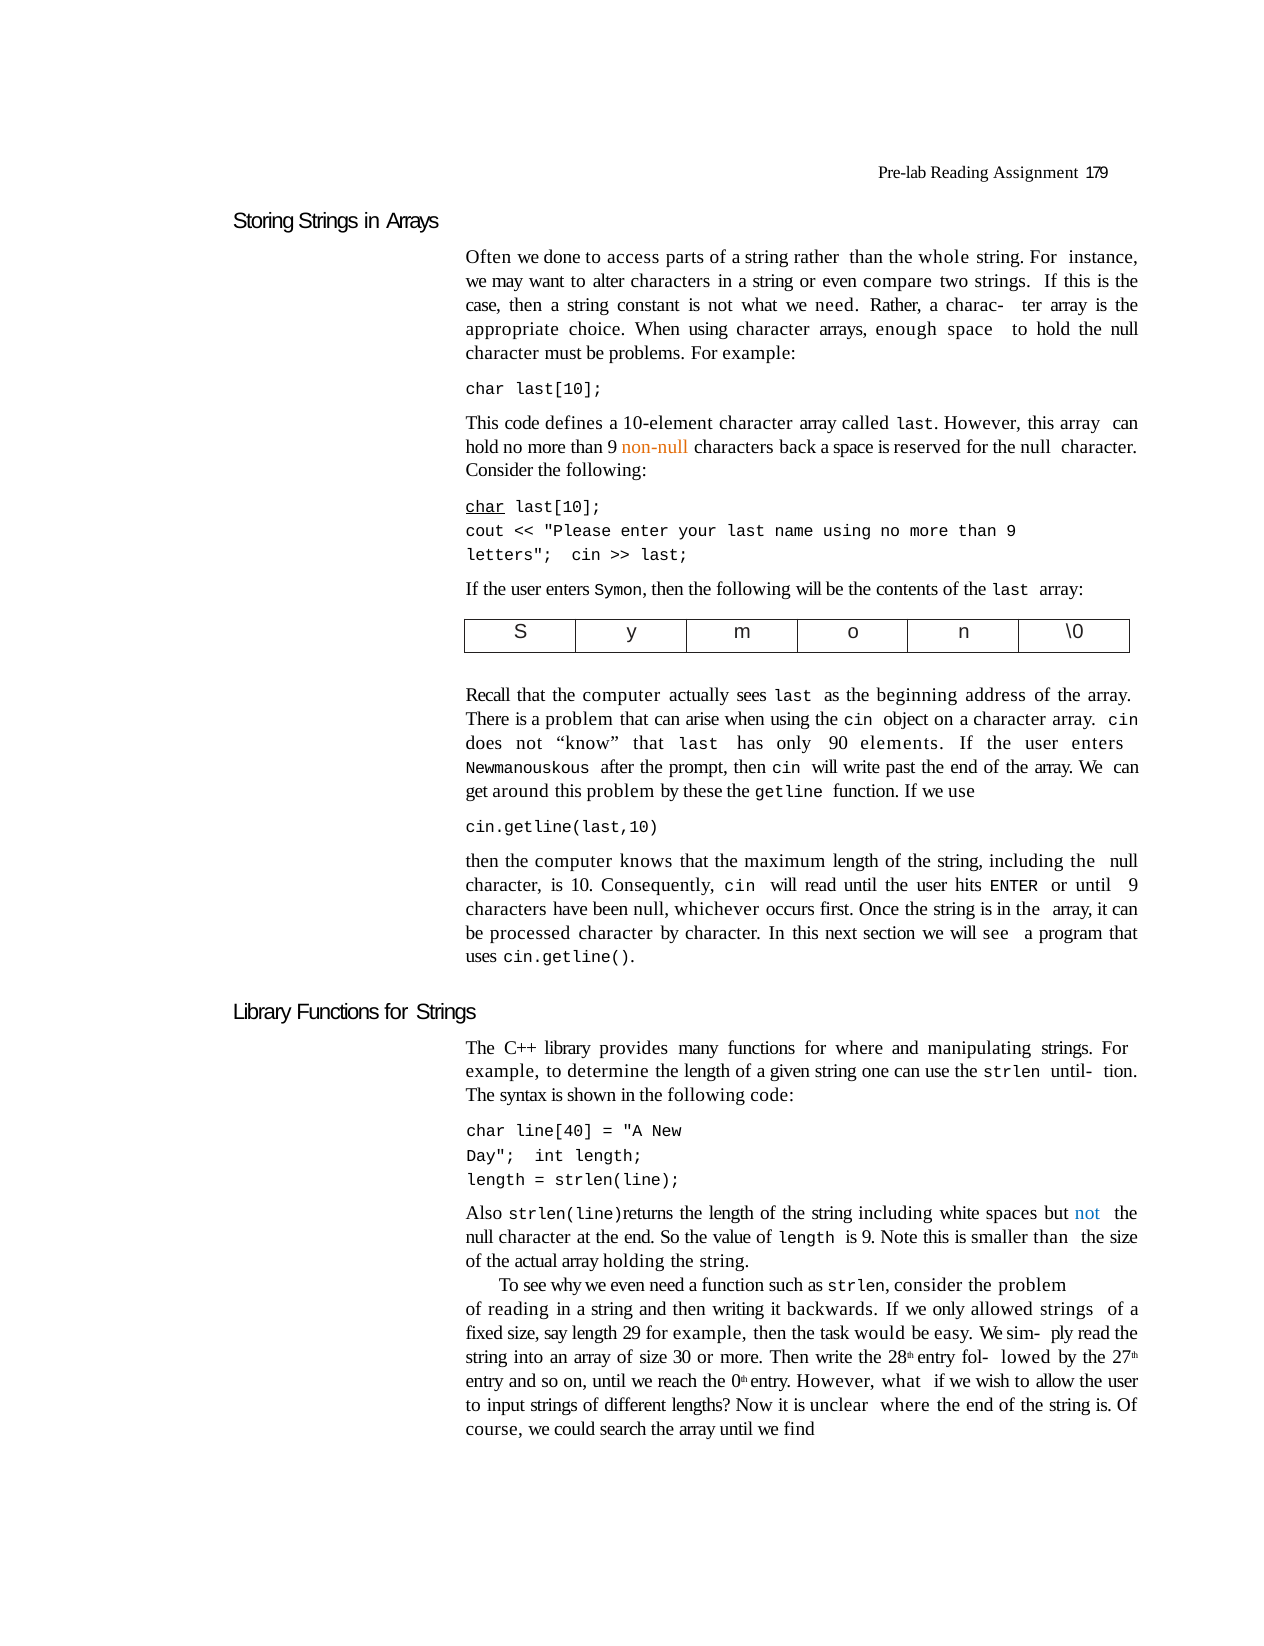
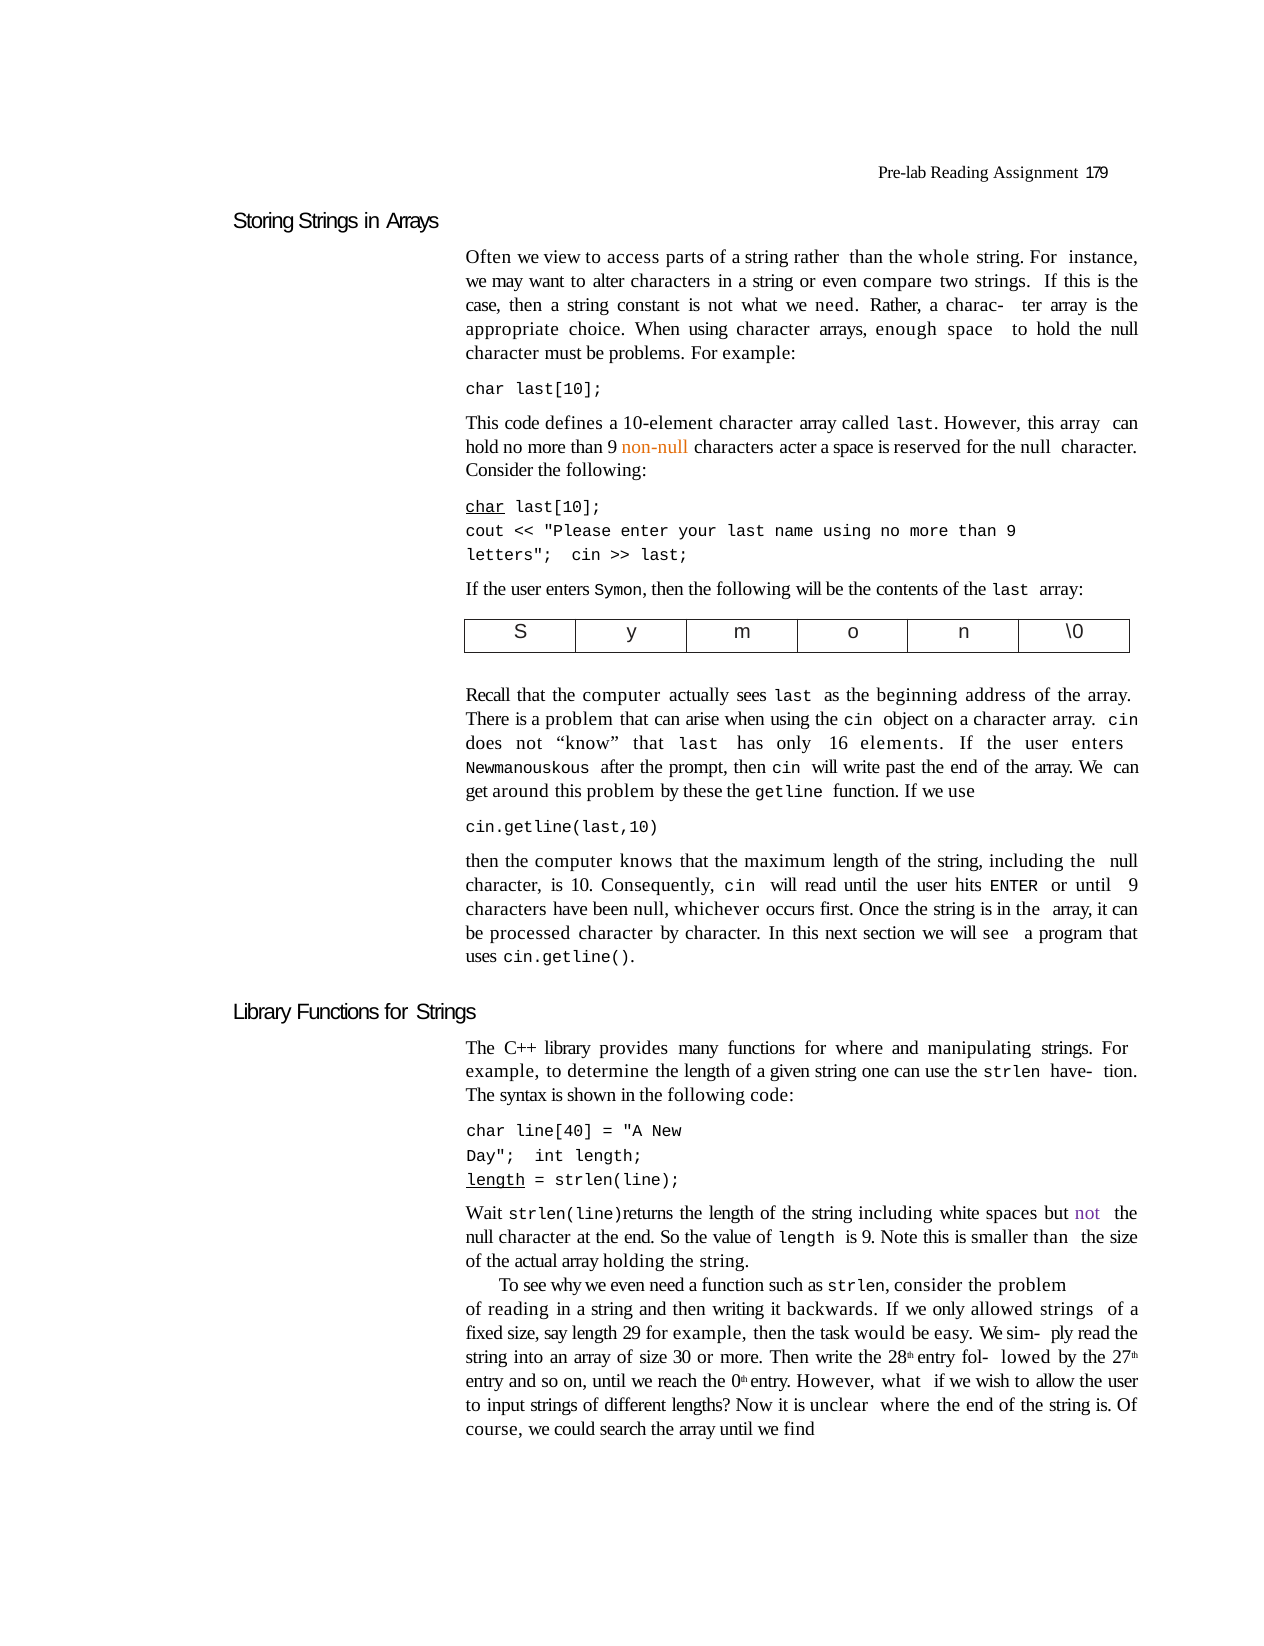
done: done -> view (562, 257)
back: back -> acter (798, 447)
90: 90 -> 16 (839, 743)
until-: until- -> have- (1071, 1072)
length underline: none -> present (496, 1180)
Also: Also -> Wait (484, 1214)
not colour: blue -> purple (1088, 1214)
